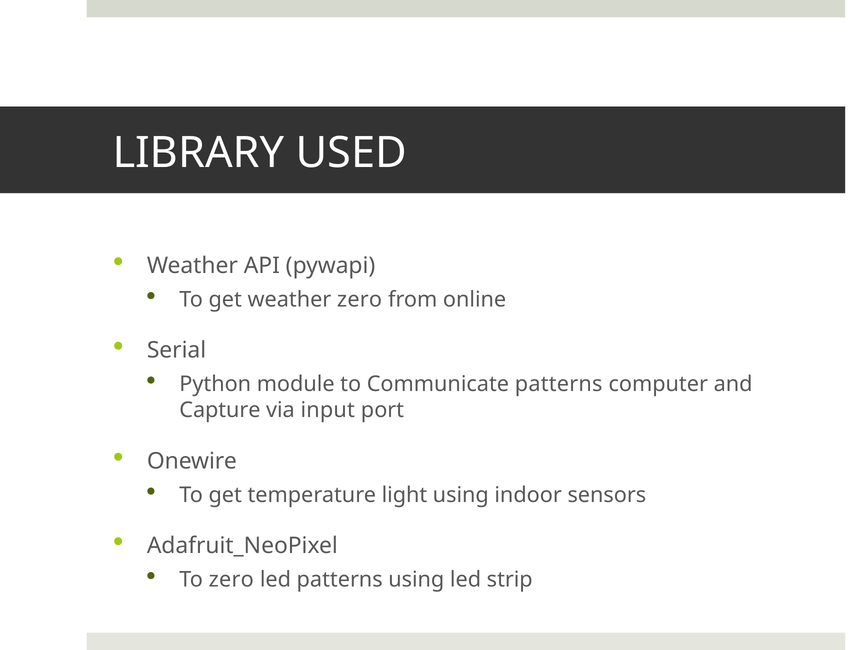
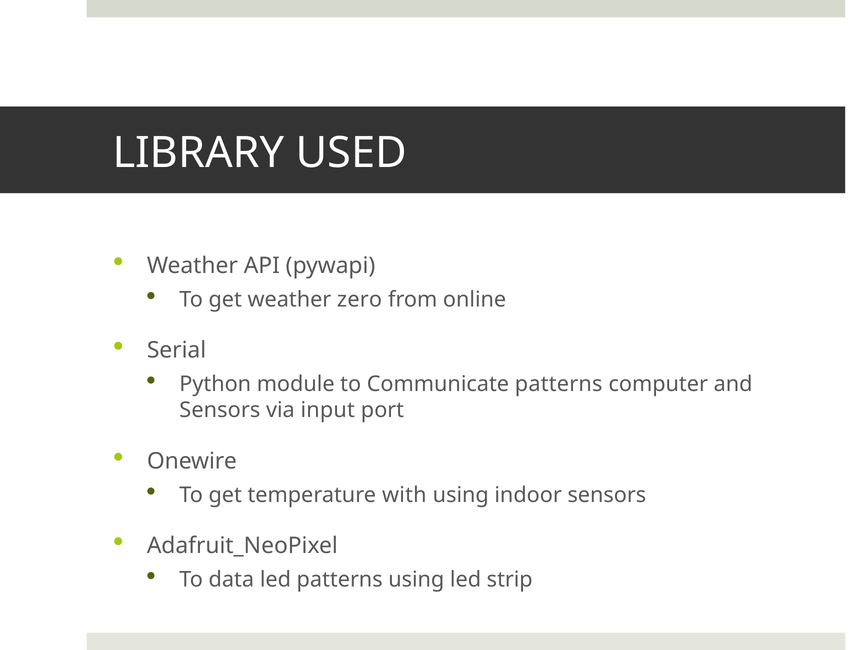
Capture: Capture -> Sensors (220, 410)
light: light -> with (404, 495)
To zero: zero -> data (231, 580)
